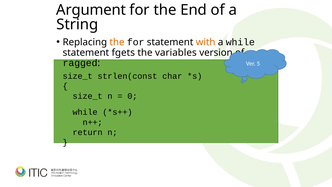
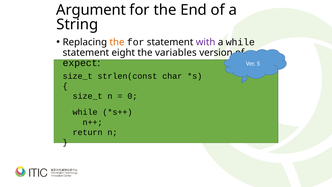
with colour: orange -> purple (206, 42)
fgets: fgets -> eight (123, 52)
ragged: ragged -> expect (80, 63)
